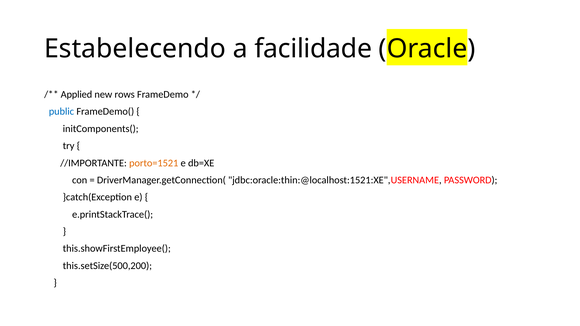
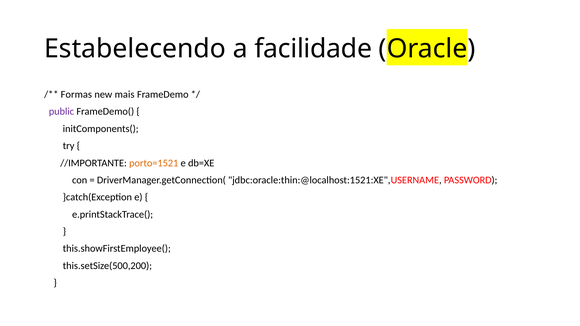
Applied: Applied -> Formas (76, 95)
rows: rows -> mais (125, 95)
public colour: blue -> purple (61, 112)
